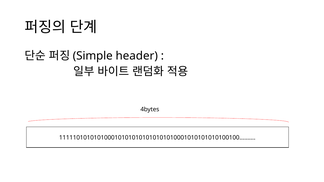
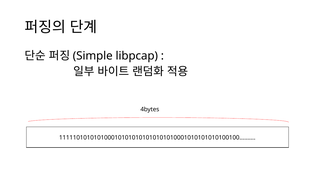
header: header -> libpcap (137, 56)
